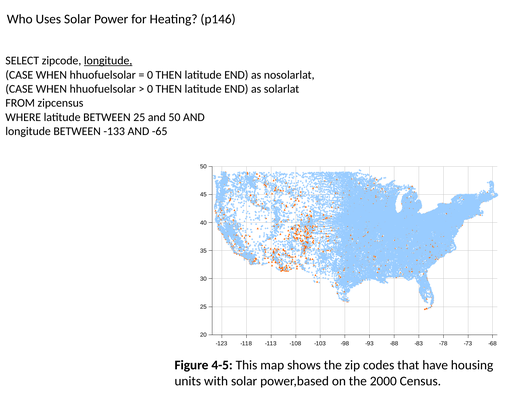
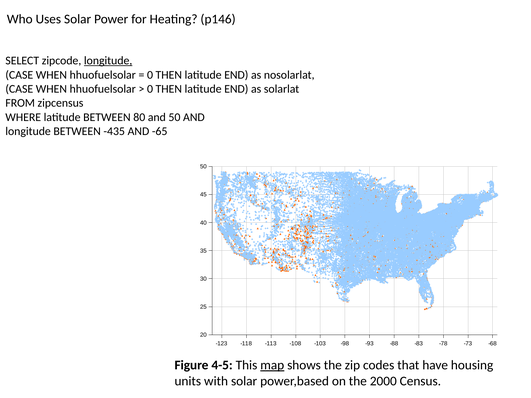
BETWEEN 25: 25 -> 80 (139, 117)
-133: -133 -> -435 (114, 131)
map underline: none -> present (272, 365)
